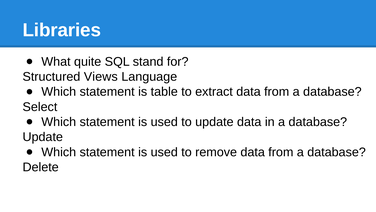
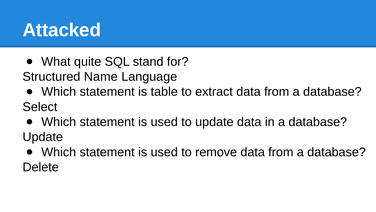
Libraries: Libraries -> Attacked (62, 30)
Views: Views -> Name (101, 77)
